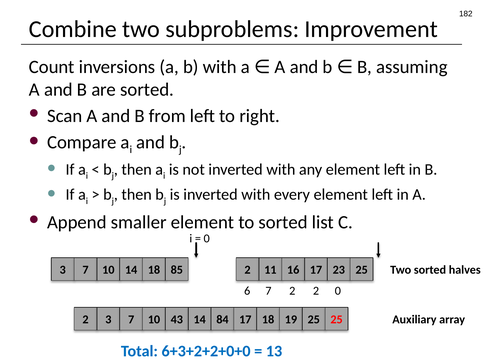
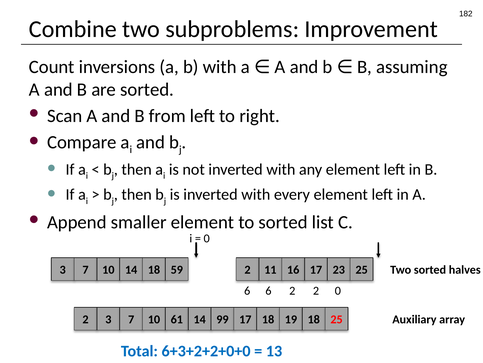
85: 85 -> 59 (177, 269)
6 7: 7 -> 6 (268, 290)
43: 43 -> 61 (177, 319)
84: 84 -> 99 (222, 319)
19 25: 25 -> 18 (314, 319)
